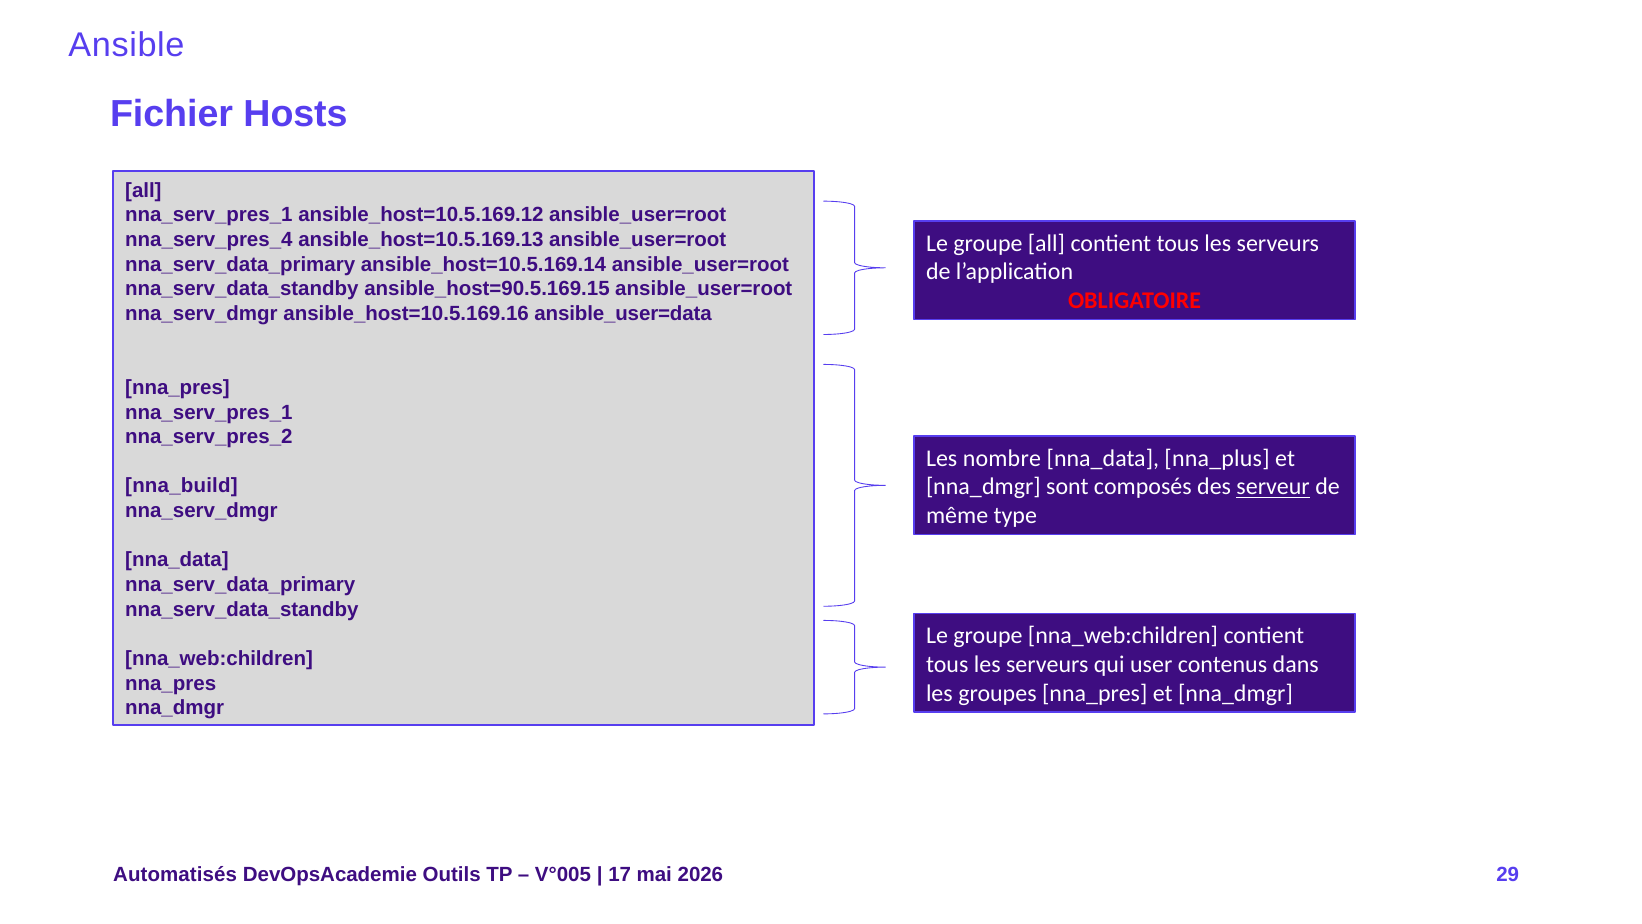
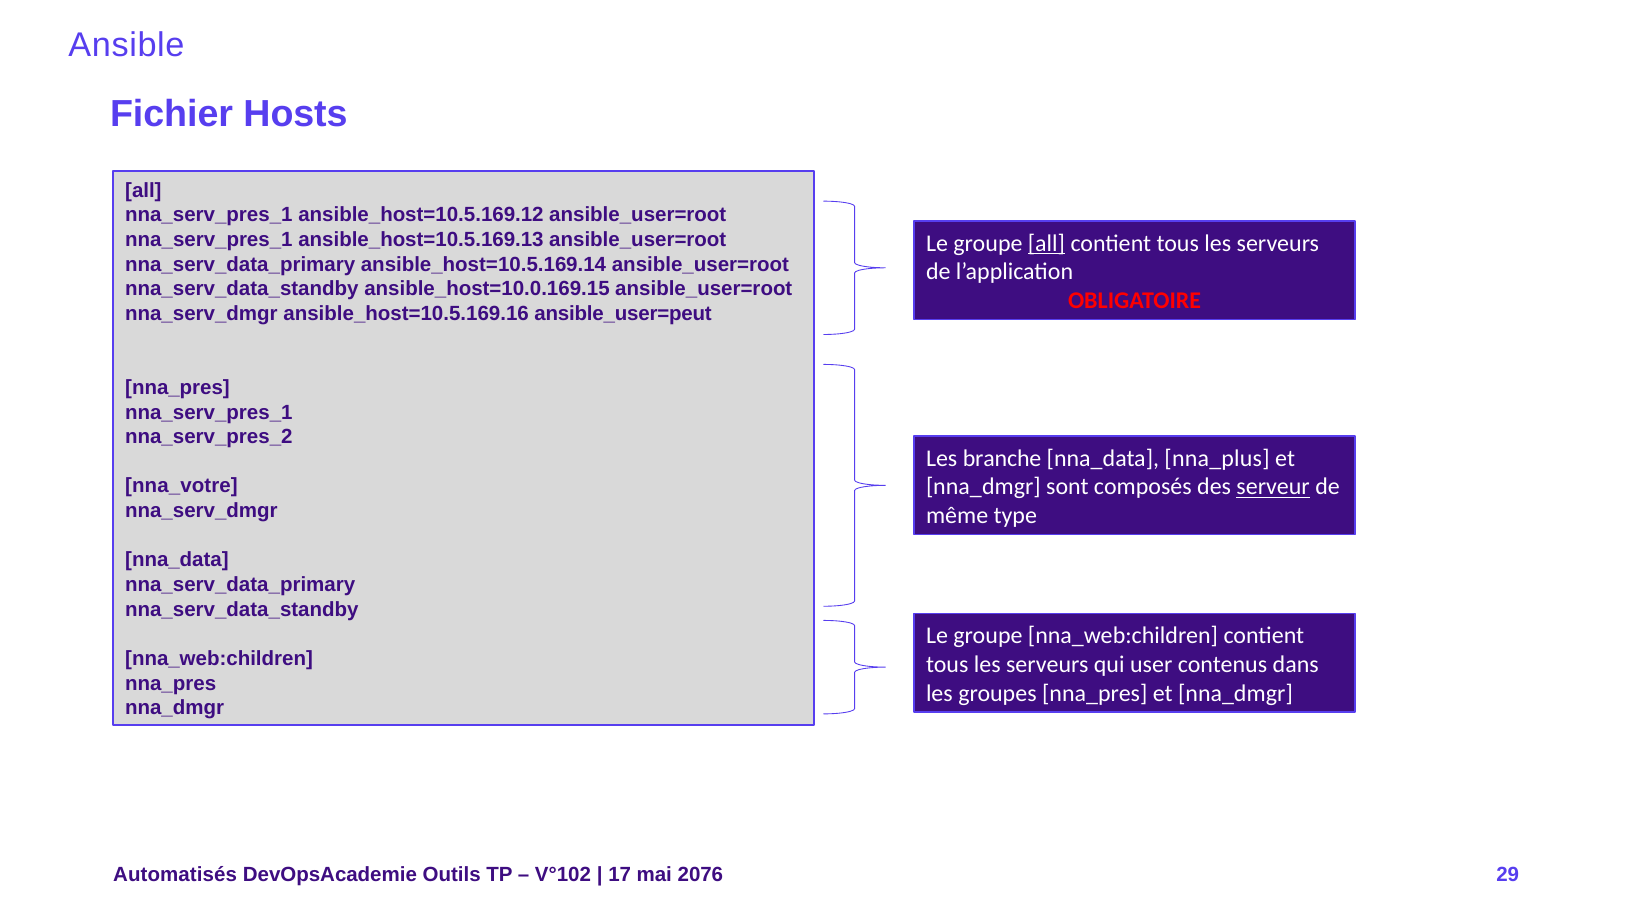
nna_serv_pres_4: nna_serv_pres_4 -> nna_serv_pres_1 (209, 240)
all underline: none -> present (1046, 243)
ansible_host=90.5.169.15: ansible_host=90.5.169.15 -> ansible_host=10.0.169.15 (487, 289)
ansible_user=data: ansible_user=data -> ansible_user=peut (623, 314)
nombre: nombre -> branche (1002, 458)
nna_build: nna_build -> nna_votre (181, 486)
V°005: V°005 -> V°102 (563, 874)
2026: 2026 -> 2076 (700, 874)
